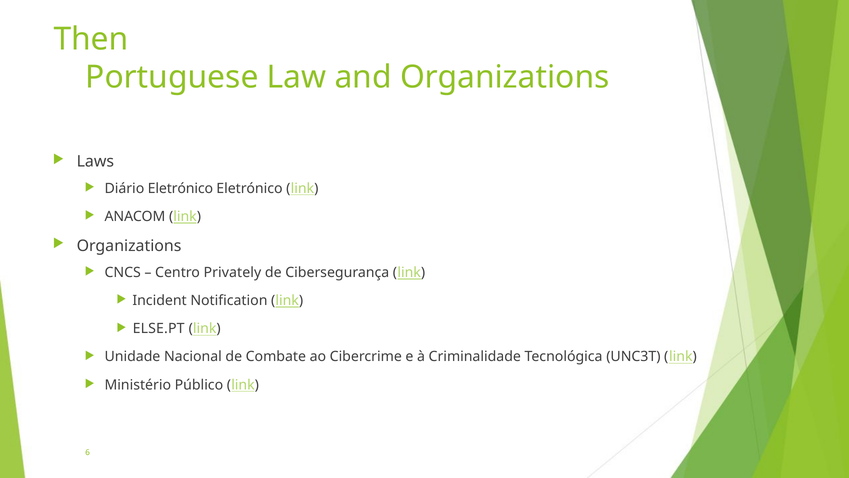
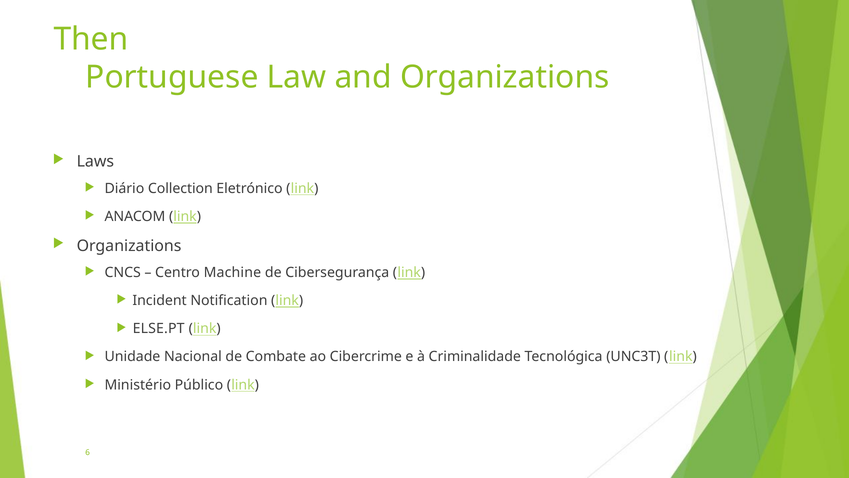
Diário Eletrónico: Eletrónico -> Collection (180, 188)
Privately: Privately -> Machine (232, 272)
